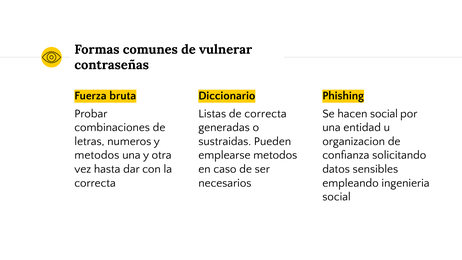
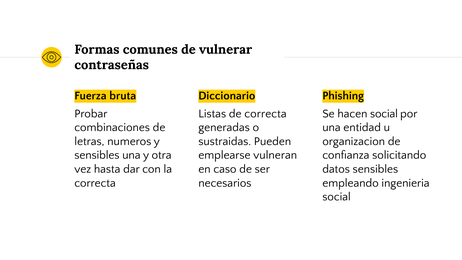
metodos: metodos -> sensibles (97, 155)
emplearse metodos: metodos -> vulneran (275, 155)
